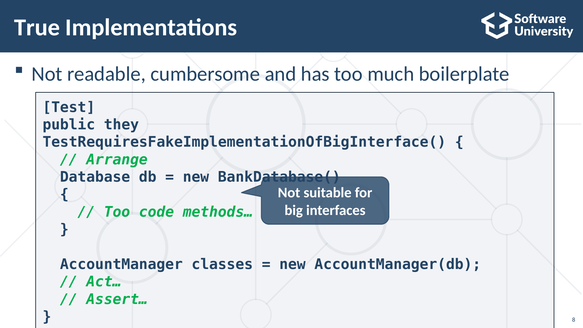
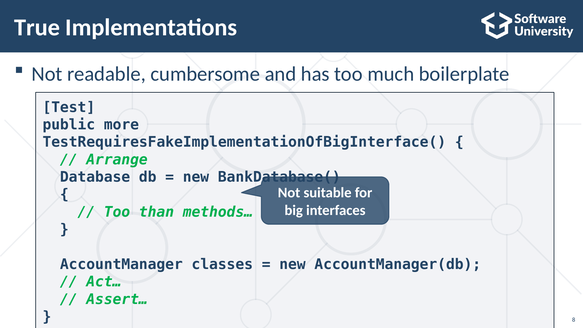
they: they -> more (121, 125)
code: code -> than (156, 212)
